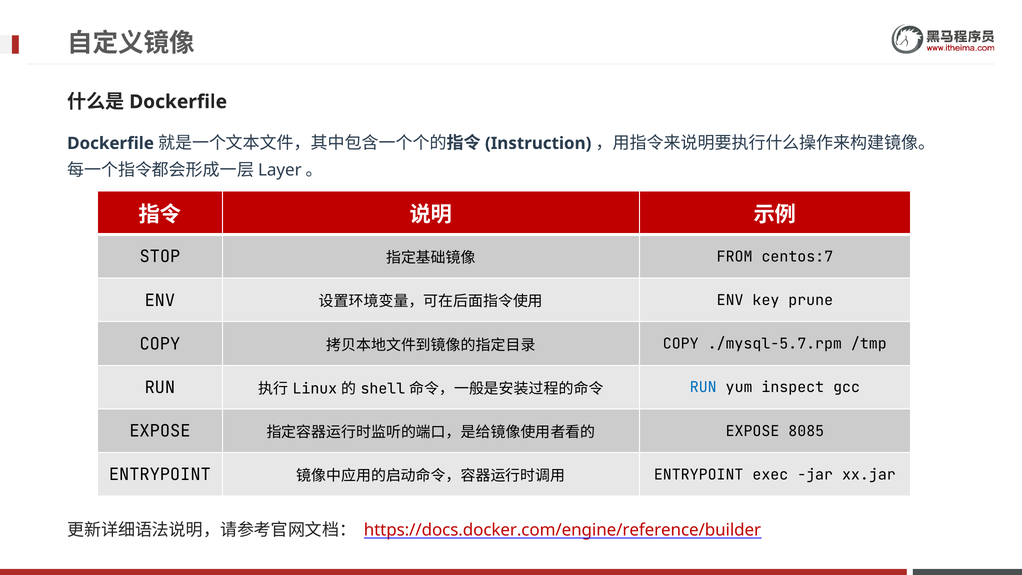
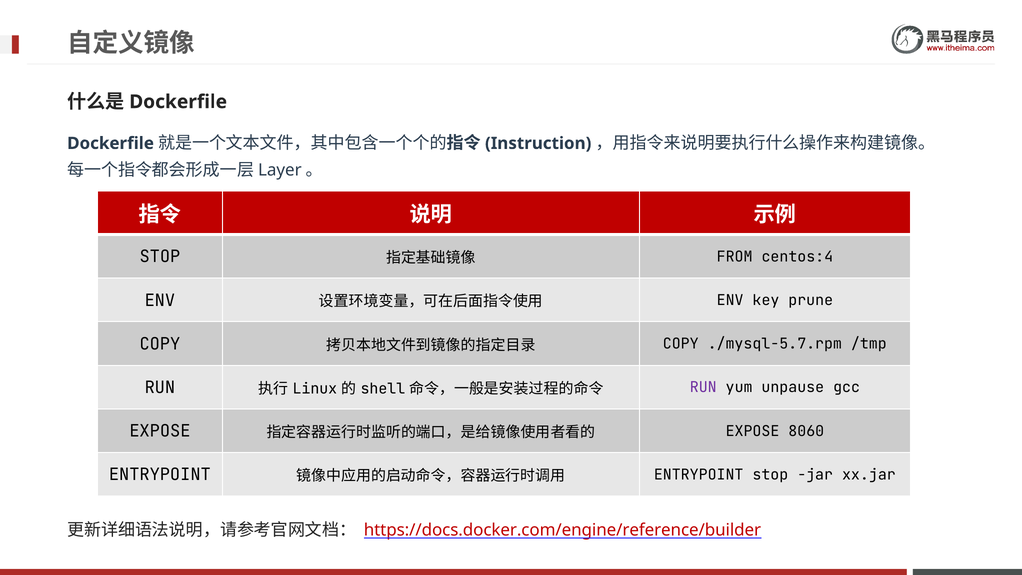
centos:7: centos:7 -> centos:4 (797, 257)
RUN colour: blue -> purple (703, 387)
inspect: inspect -> unpause (793, 387)
8085: 8085 -> 8060 (806, 431)
ENTRYPOINT exec: exec -> stop (770, 475)
